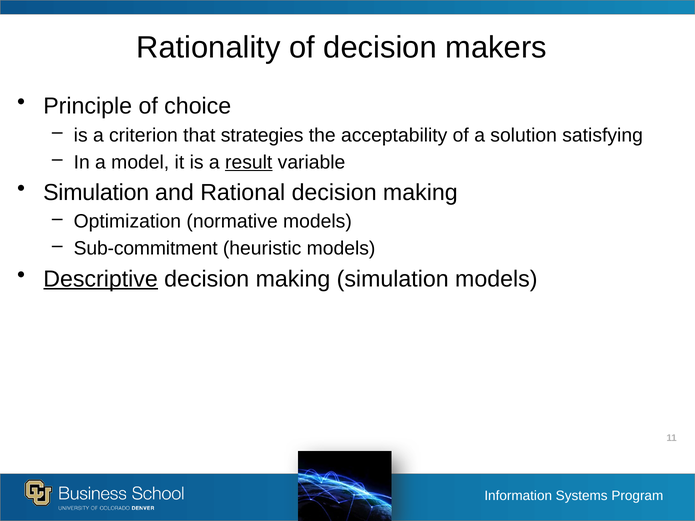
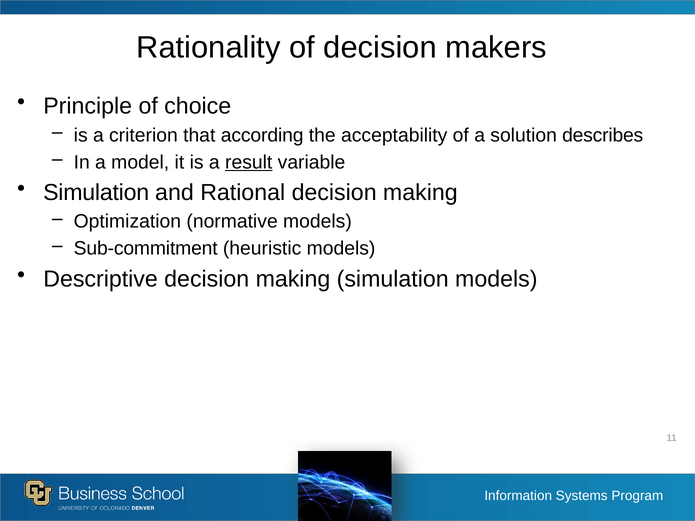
strategies: strategies -> according (262, 135)
satisfying: satisfying -> describes (603, 135)
Descriptive underline: present -> none (101, 279)
